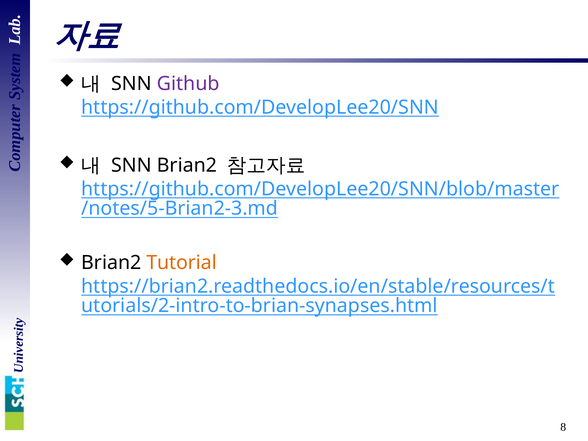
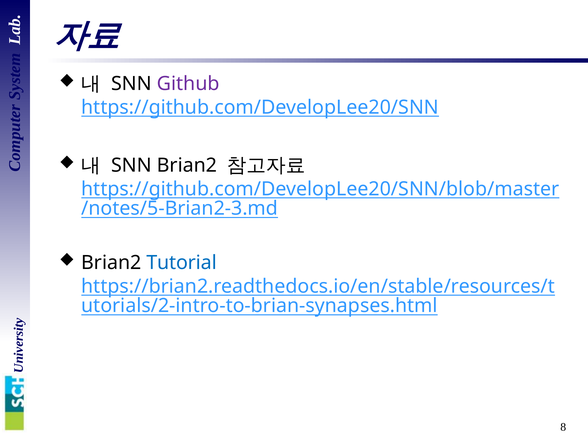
Tutorial colour: orange -> blue (182, 263)
